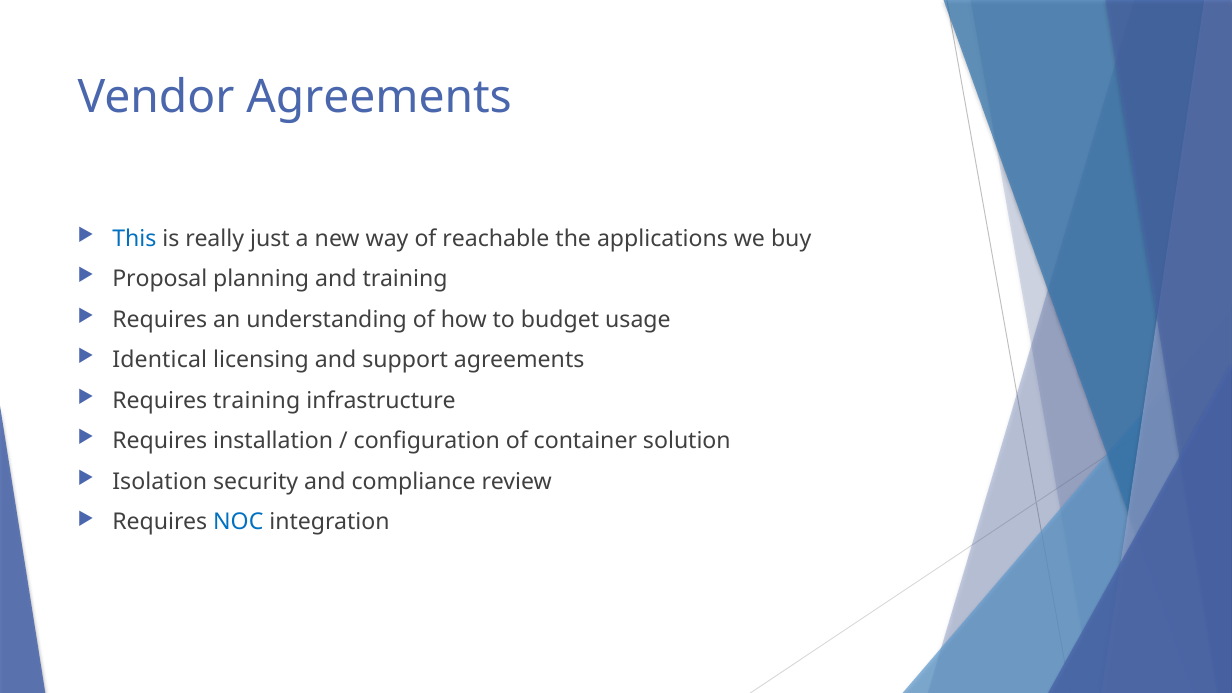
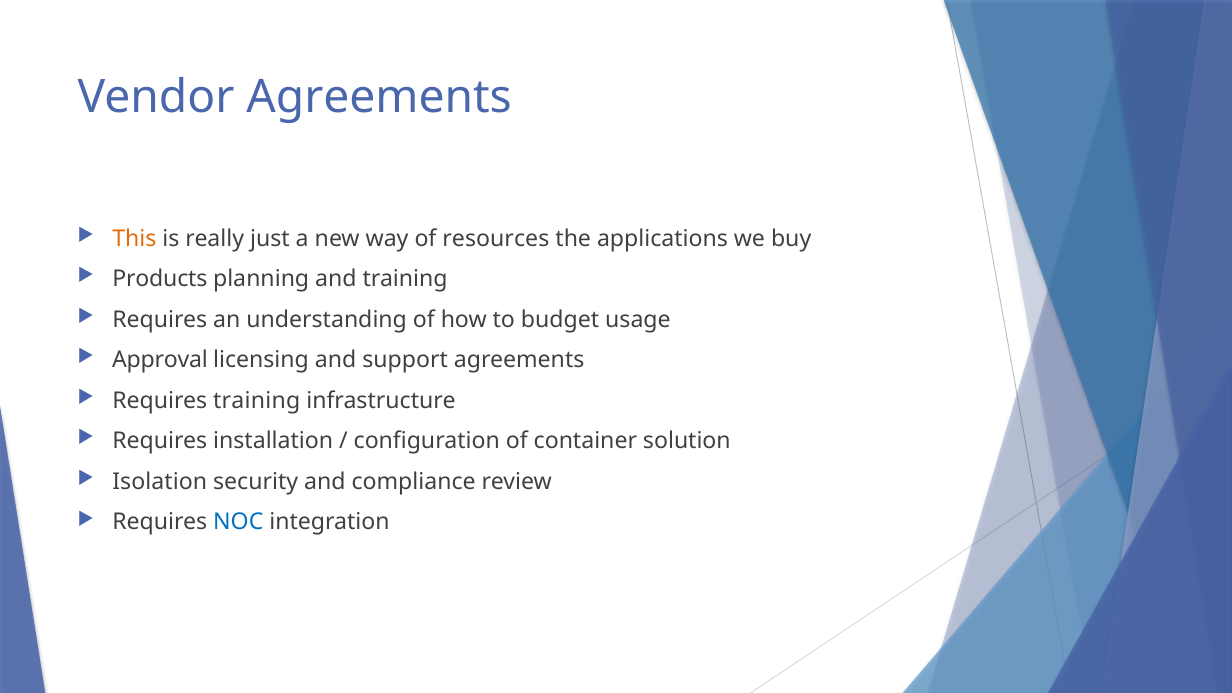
This colour: blue -> orange (134, 238)
reachable: reachable -> resources (496, 238)
Proposal: Proposal -> Products (160, 279)
Identical: Identical -> Approval (160, 360)
